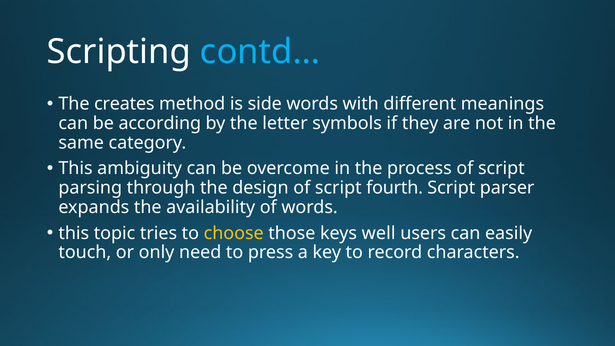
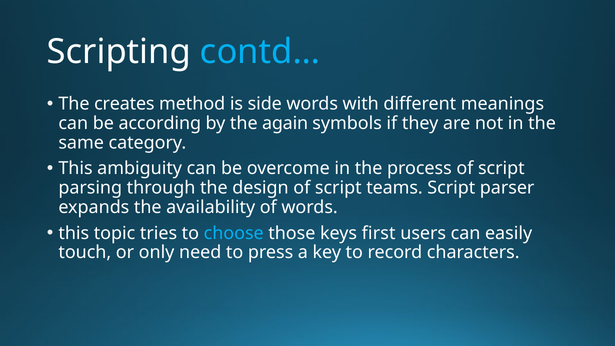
letter: letter -> again (285, 123)
fourth: fourth -> teams (395, 188)
choose colour: yellow -> light blue (234, 233)
well: well -> first (379, 233)
